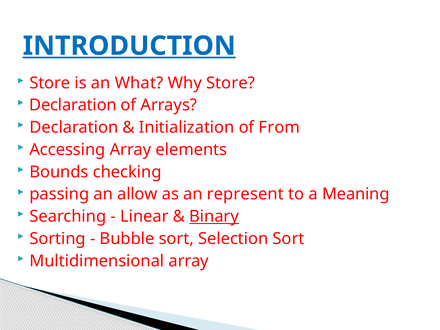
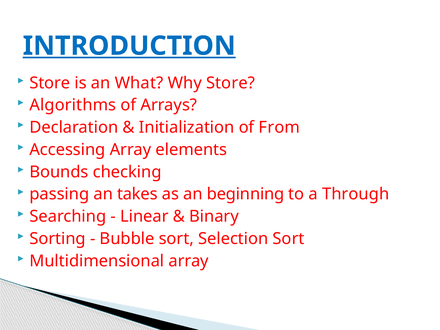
Declaration: Declaration -> Algorithms (73, 105)
allow: allow -> takes (137, 194)
represent: represent -> beginning (246, 194)
Meaning: Meaning -> Through (356, 194)
Binary underline: present -> none (214, 216)
